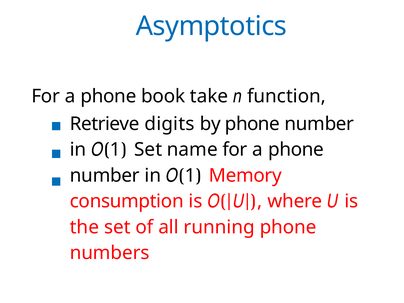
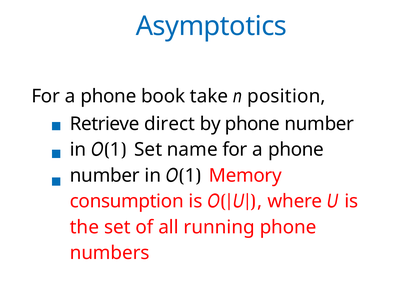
function: function -> position (286, 96)
digits: digits -> direct (170, 124)
